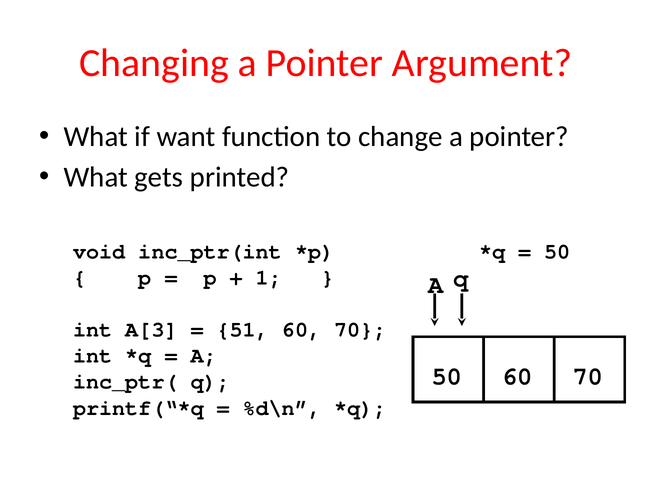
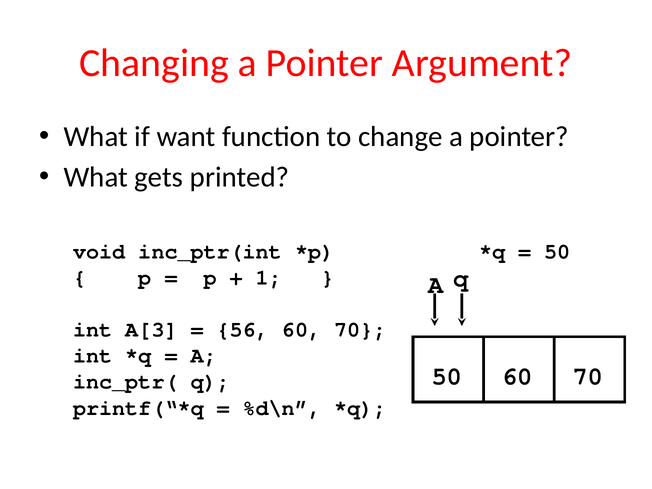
51: 51 -> 56 (243, 330)
